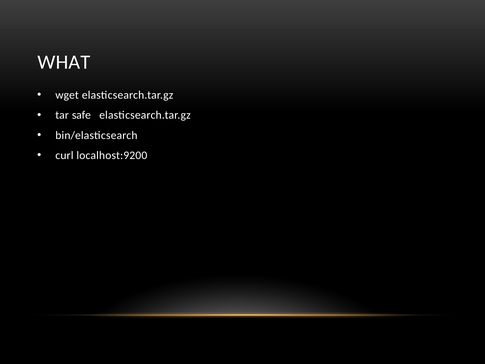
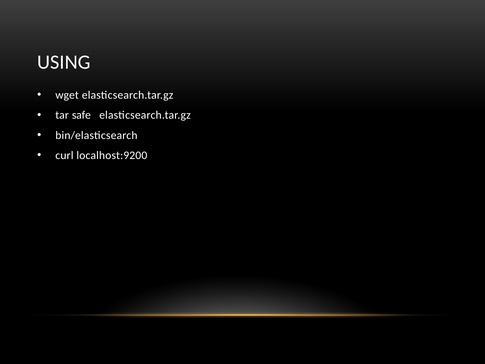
WHAT: WHAT -> USING (64, 62)
